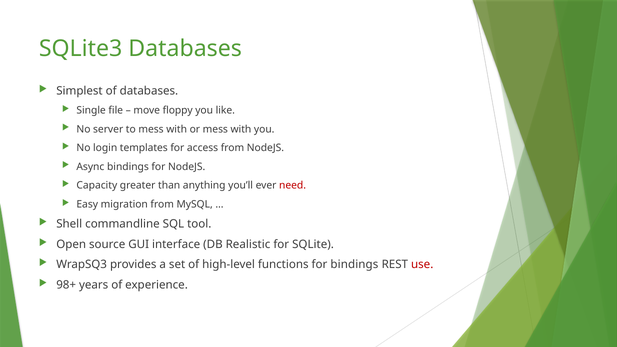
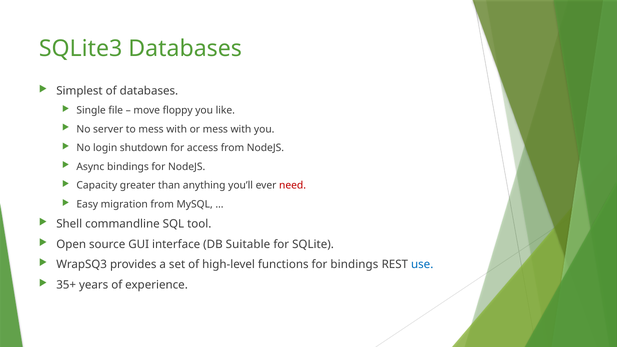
templates: templates -> shutdown (144, 148)
Realistic: Realistic -> Suitable (248, 244)
use colour: red -> blue (422, 265)
98+: 98+ -> 35+ (66, 285)
